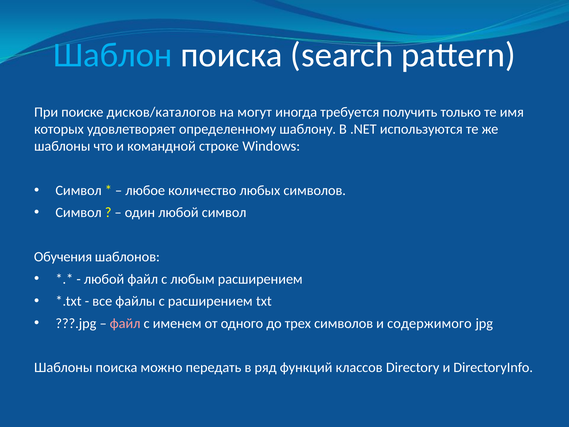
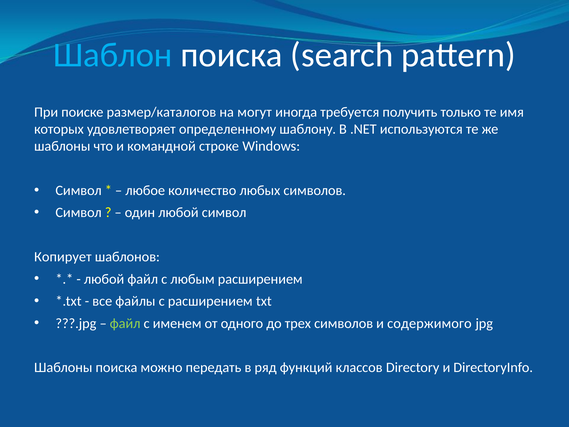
дисков/каталогов: дисков/каталогов -> размер/каталогов (161, 112)
Обучения: Обучения -> Копирует (63, 257)
файл colour: pink -> light green (125, 323)
